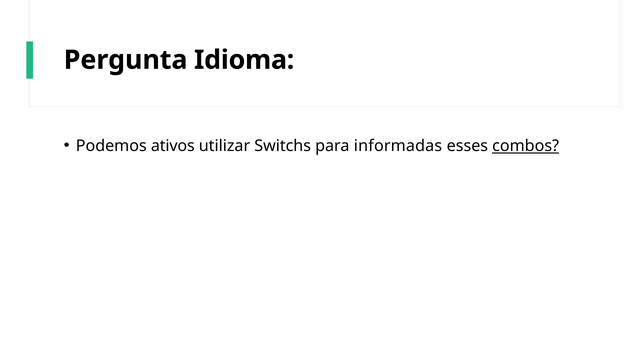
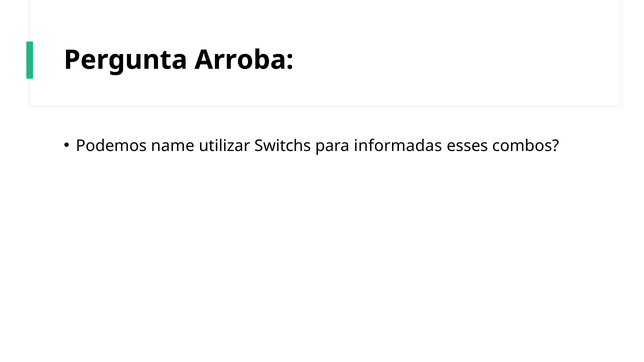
Idioma: Idioma -> Arroba (244, 60)
ativos: ativos -> name (173, 146)
combos underline: present -> none (526, 146)
